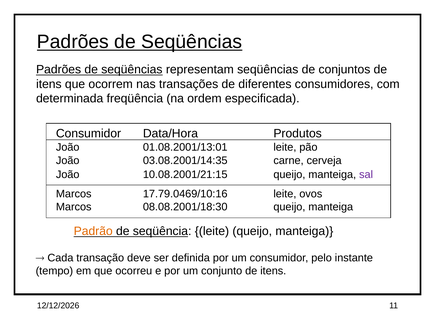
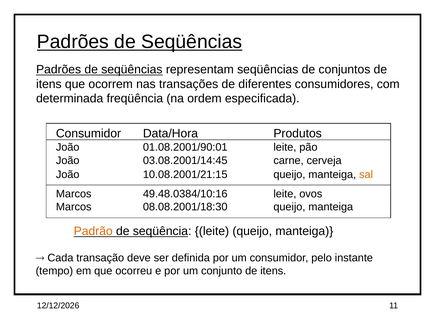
01.08.2001/13:01: 01.08.2001/13:01 -> 01.08.2001/90:01 (185, 147)
03.08.2001/14:35: 03.08.2001/14:35 -> 03.08.2001/14:45 (185, 160)
sal colour: purple -> orange (366, 174)
17.79.0469/10:16: 17.79.0469/10:16 -> 49.48.0384/10:16 (185, 193)
